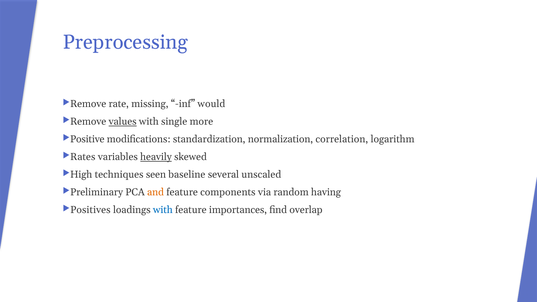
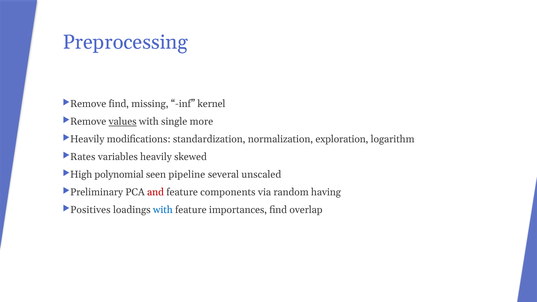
Remove rate: rate -> find (119, 104)
would: would -> kernel (211, 104)
Positive: Positive -> Heavily (87, 139)
correlation: correlation -> exploration (342, 139)
heavily underline: present -> none (156, 157)
techniques: techniques -> polynomial (119, 175)
baseline: baseline -> pipeline (187, 175)
and colour: orange -> red (156, 192)
